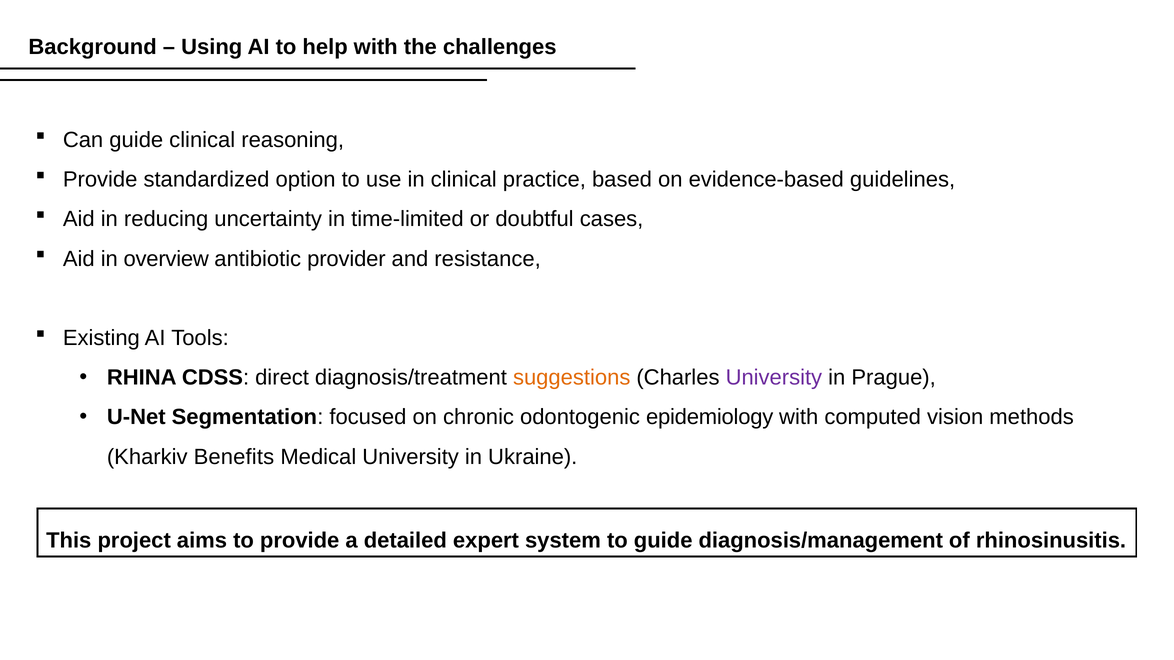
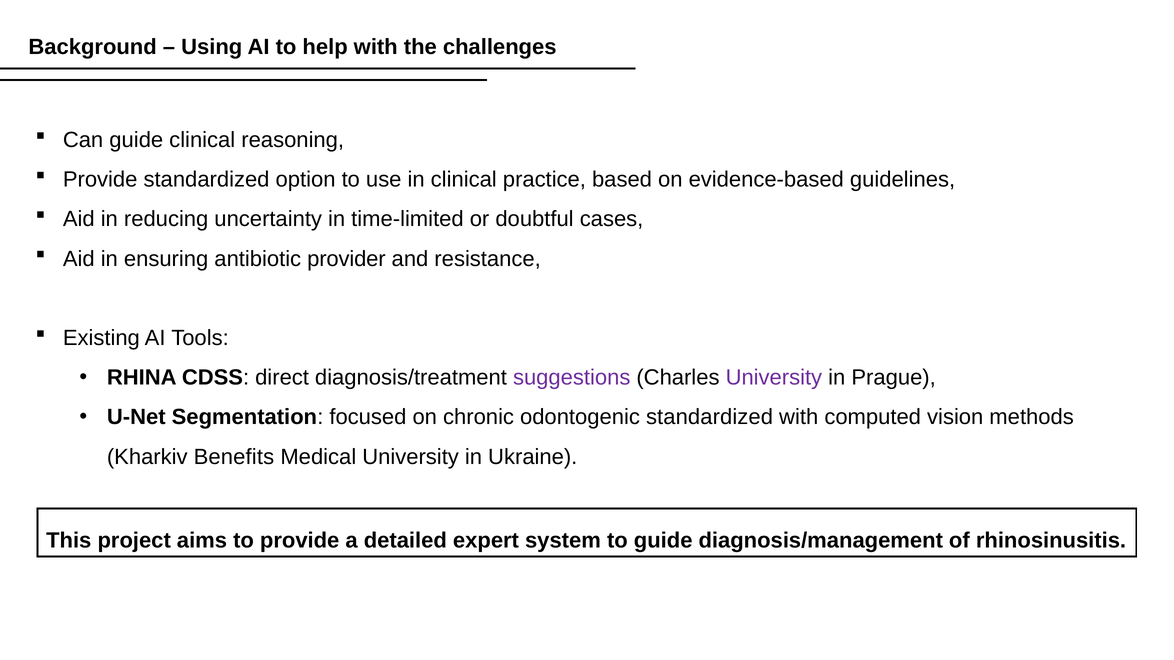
overview: overview -> ensuring (166, 259)
suggestions colour: orange -> purple (572, 378)
odontogenic epidemiology: epidemiology -> standardized (710, 417)
